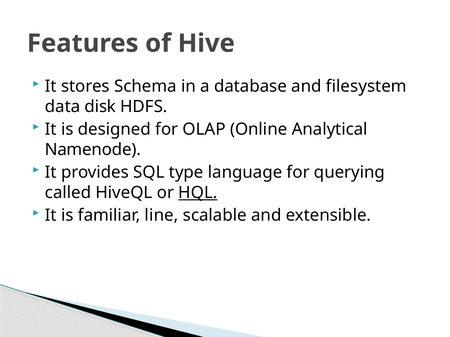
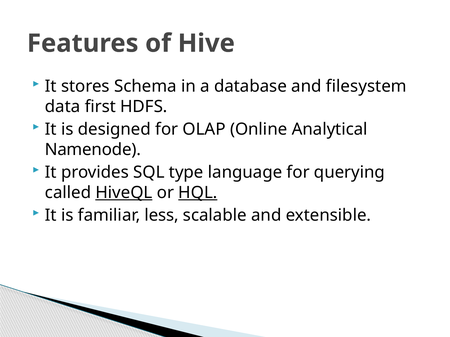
disk: disk -> first (100, 107)
HiveQL underline: none -> present (124, 193)
line: line -> less (162, 216)
